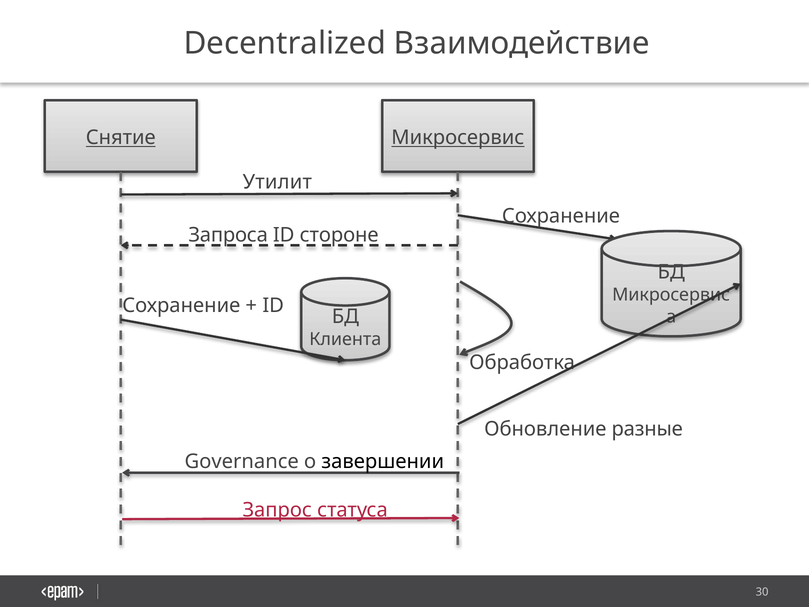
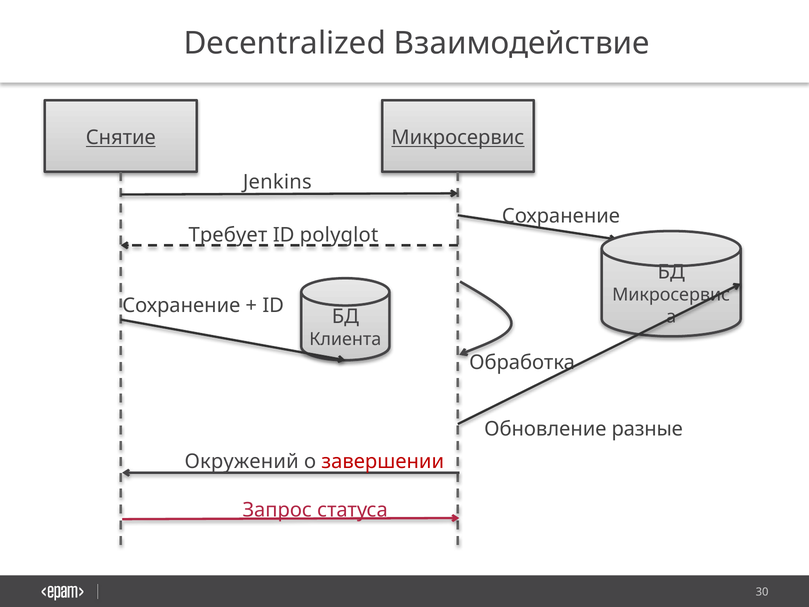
Утилит: Утилит -> Jenkins (277, 182)
Запроса: Запроса -> Требует (228, 235)
стороне: стороне -> polyglot (339, 235)
Governance: Governance -> Окружений (242, 461)
завершении colour: black -> red (383, 461)
